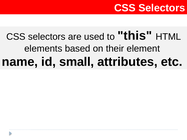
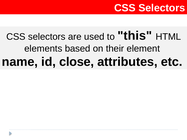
small: small -> close (77, 62)
